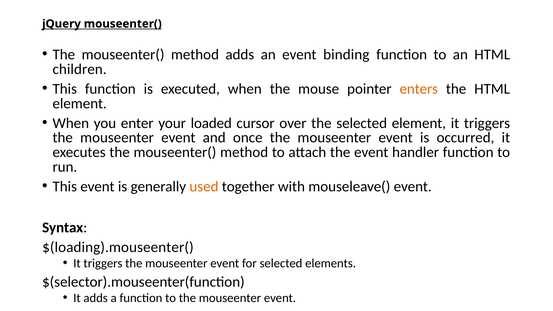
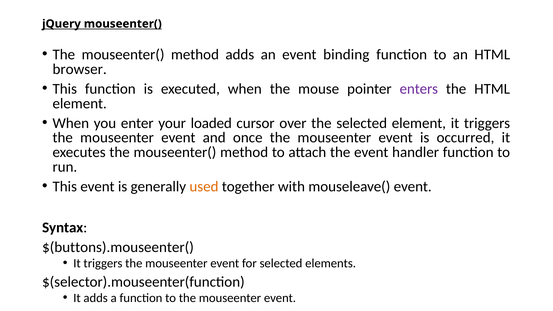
children: children -> browser (80, 69)
enters colour: orange -> purple (419, 89)
$(loading).mouseenter(: $(loading).mouseenter( -> $(buttons).mouseenter( (118, 247)
